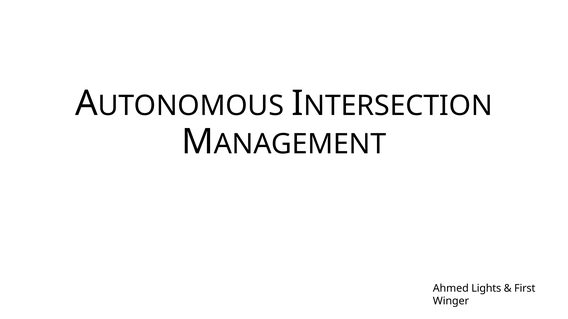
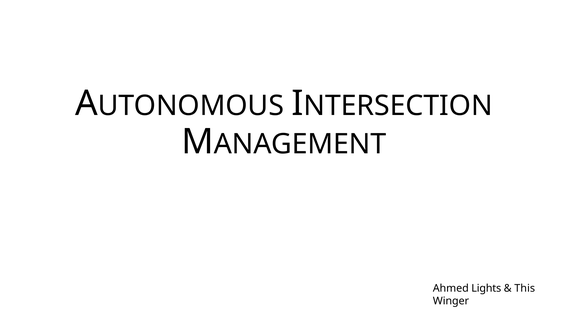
First: First -> This (525, 289)
